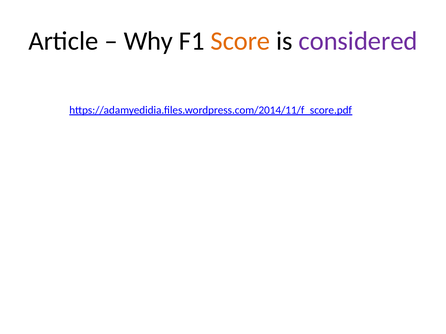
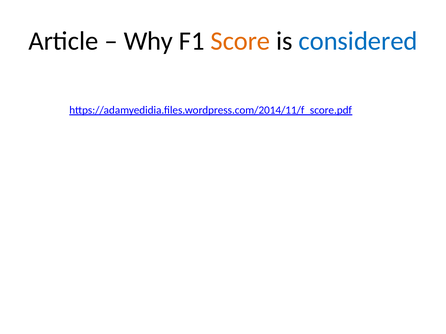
considered colour: purple -> blue (358, 41)
